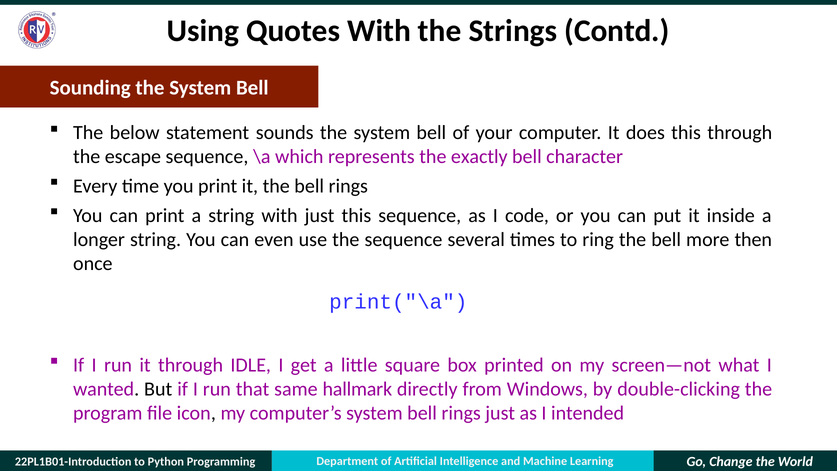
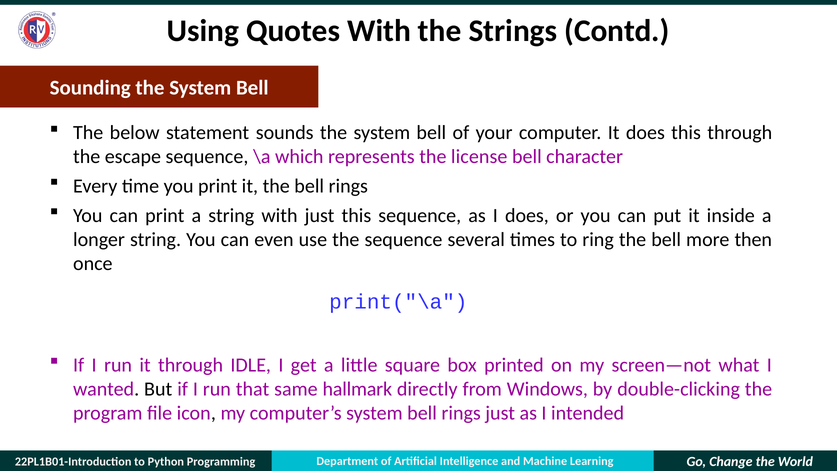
exactly: exactly -> license (479, 157)
I code: code -> does (527, 215)
